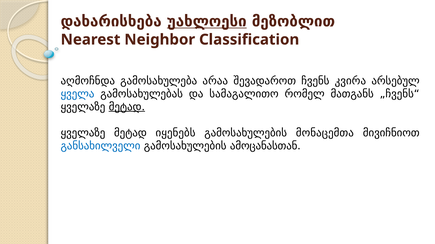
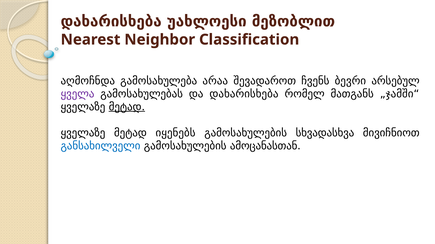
უახლოესი underline: present -> none (207, 22)
კვირა: კვირა -> ბევრი (350, 81)
ყველა colour: blue -> purple (77, 94)
და სამაგალითო: სამაგალითო -> დახარისხება (244, 94)
„ჩვენს“: „ჩვენს“ -> „ჯამში“ (400, 94)
მონაცემთა: მონაცემთა -> სხვადასხვა (325, 133)
